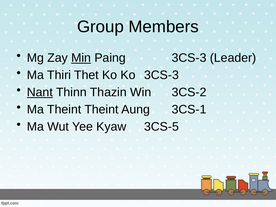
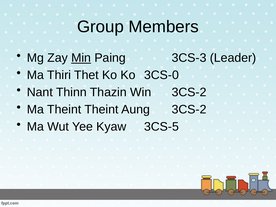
Ko 3CS-3: 3CS-3 -> 3CS-0 (161, 75)
Nant underline: present -> none (40, 92)
Aung 3CS-1: 3CS-1 -> 3CS-2 (189, 109)
